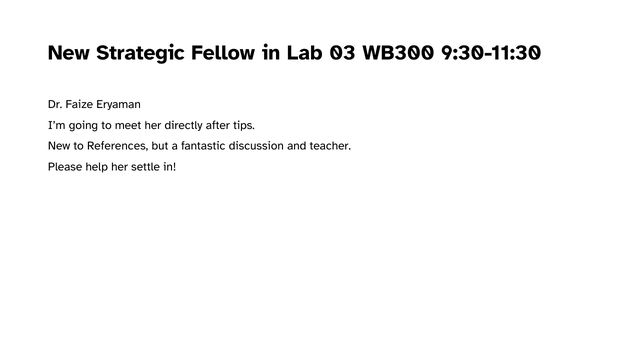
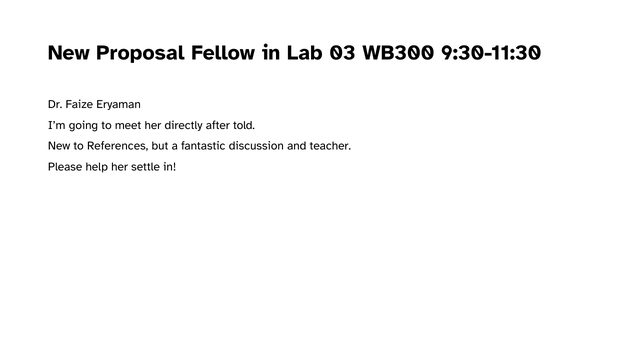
Strategic: Strategic -> Proposal (140, 53)
tips: tips -> told (244, 125)
